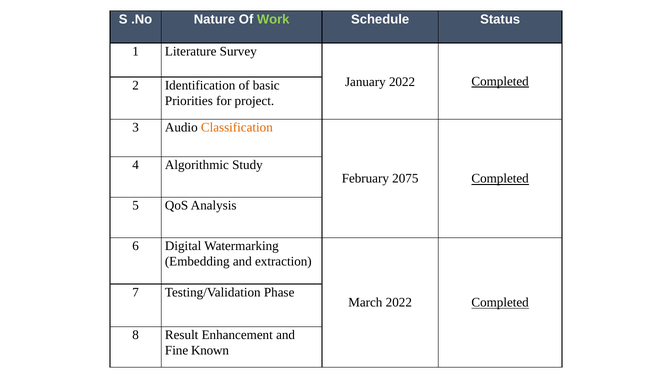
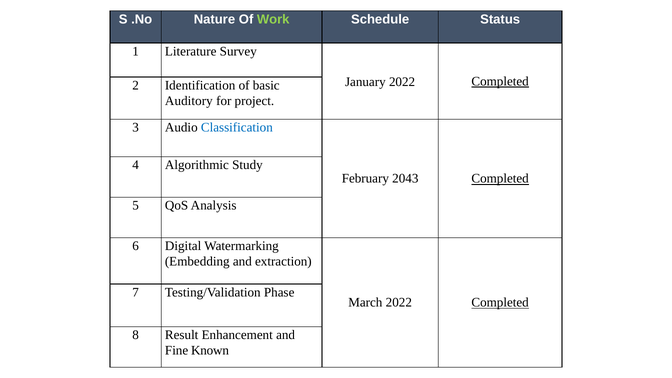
Priorities: Priorities -> Auditory (189, 101)
Classification colour: orange -> blue (237, 128)
2075: 2075 -> 2043 (405, 179)
